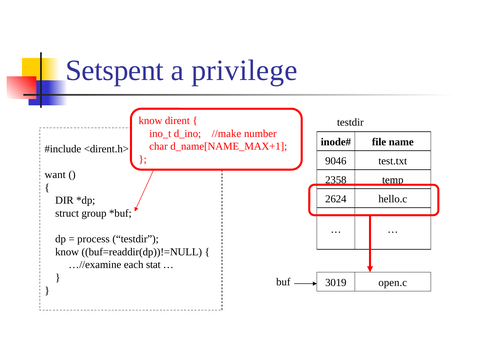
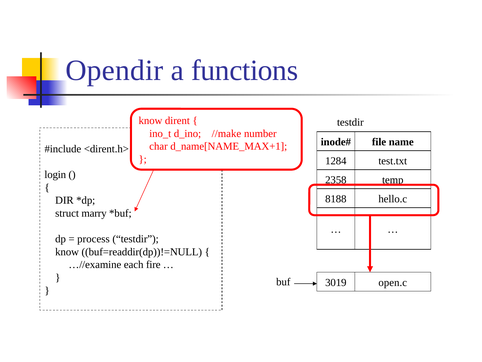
Setspent: Setspent -> Opendir (114, 70)
privilege: privilege -> functions (245, 70)
9046: 9046 -> 1284 (336, 161)
want: want -> login (55, 174)
2624: 2624 -> 8188 (336, 199)
group: group -> marry (94, 213)
stat: stat -> fire (153, 264)
